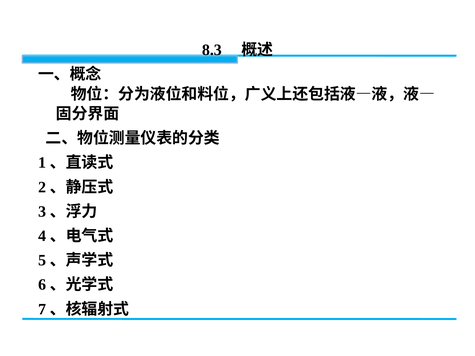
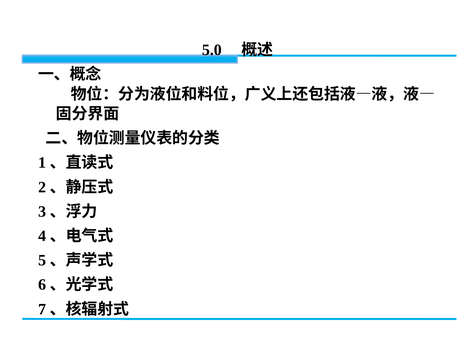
8.3: 8.3 -> 5.0 (212, 50)
